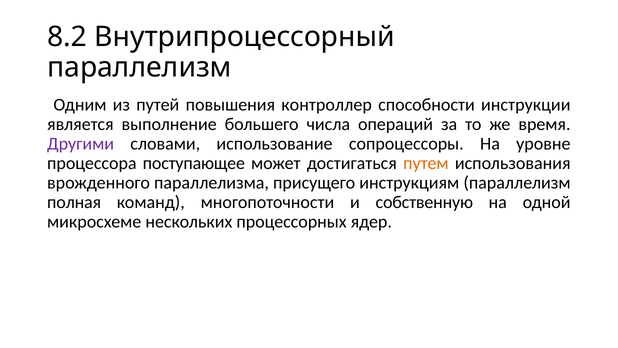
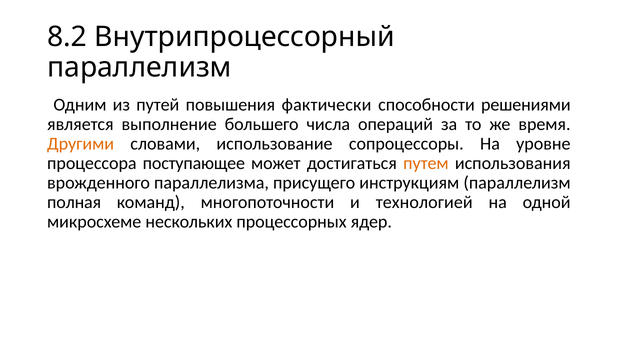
контроллер: контроллер -> фактически (327, 104)
инструкции: инструкции -> решениями (526, 104)
Другими colour: purple -> orange (81, 143)
собственную: собственную -> технологией (424, 202)
